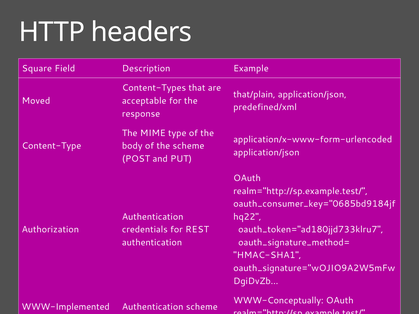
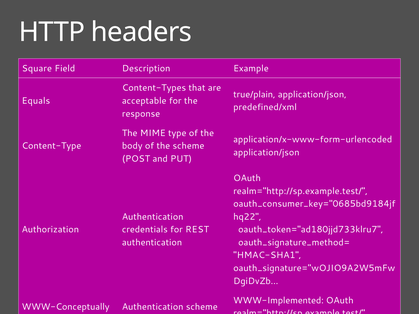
that/plain: that/plain -> true/plain (254, 94)
Moved: Moved -> Equals (36, 101)
WWW-Conceptually: WWW-Conceptually -> WWW-Implemented (278, 301)
WWW-Implemented: WWW-Implemented -> WWW-Conceptually (66, 307)
